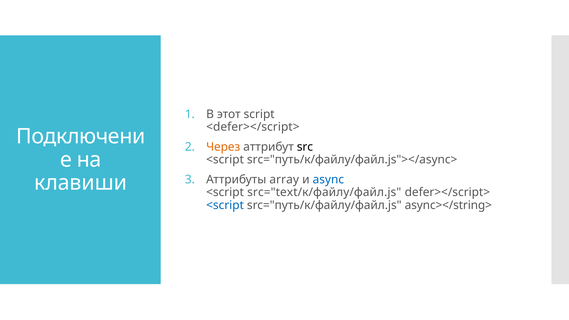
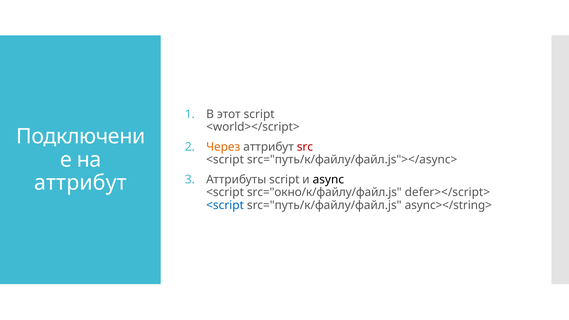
<defer></script>: <defer></script> -> <world></script> (253, 127)
src colour: black -> red (305, 147)
Аттрибуты array: array -> script (284, 180)
async colour: blue -> black (328, 180)
клавиши: клавиши -> аттрибут (80, 183)
src="text/к/файлу/файл.js: src="text/к/файлу/файл.js -> src="окно/к/файлу/файл.js (324, 192)
